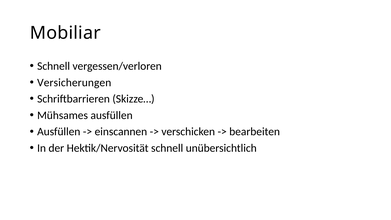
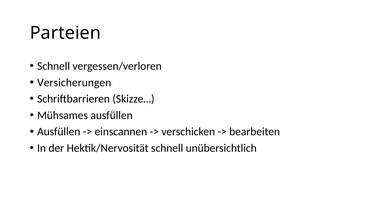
Mobiliar: Mobiliar -> Parteien (65, 33)
